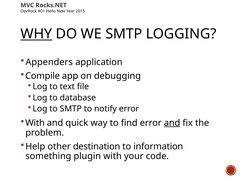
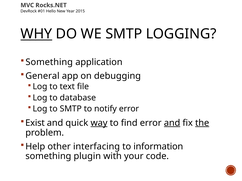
Appenders: Appenders -> Something (49, 62)
Compile: Compile -> General (42, 76)
With: With -> Exist (35, 123)
way underline: none -> present (99, 123)
the underline: none -> present (202, 123)
destination: destination -> interfacing (97, 147)
